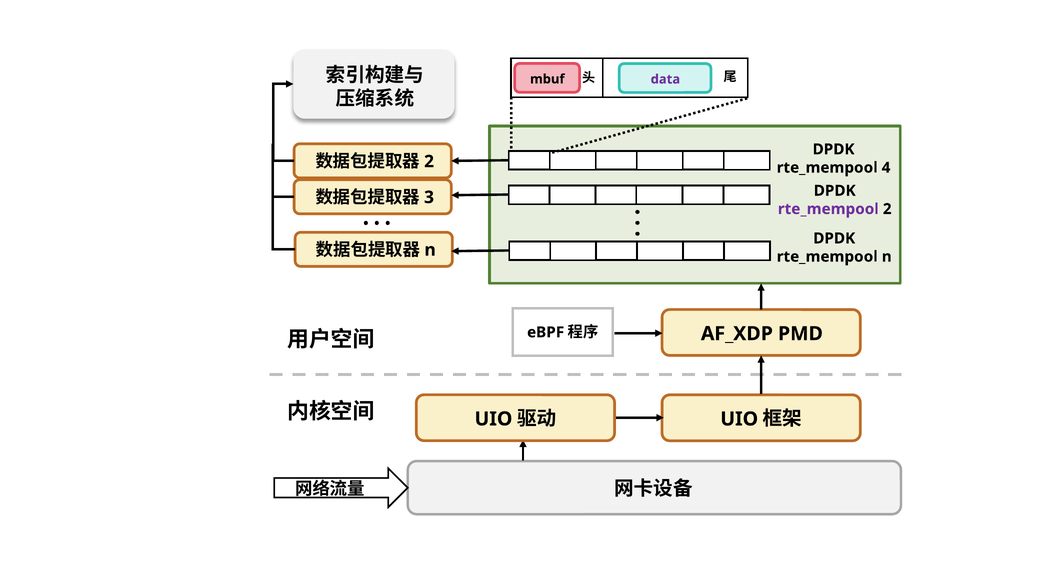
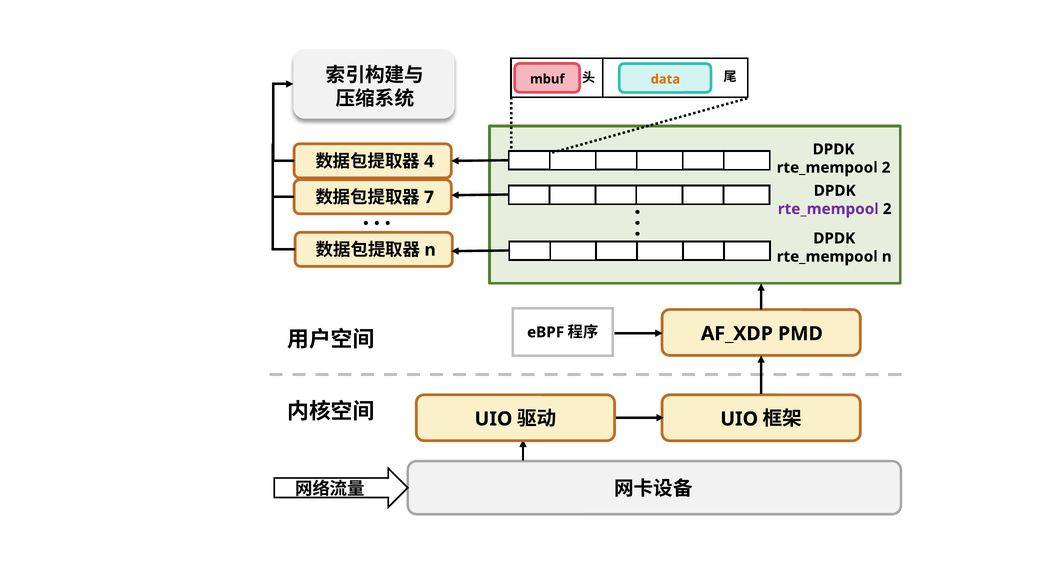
data colour: purple -> orange (665, 79)
2: 2 -> 4 (429, 162)
4: 4 -> 2 (886, 168)
3: 3 -> 7 (429, 197)
